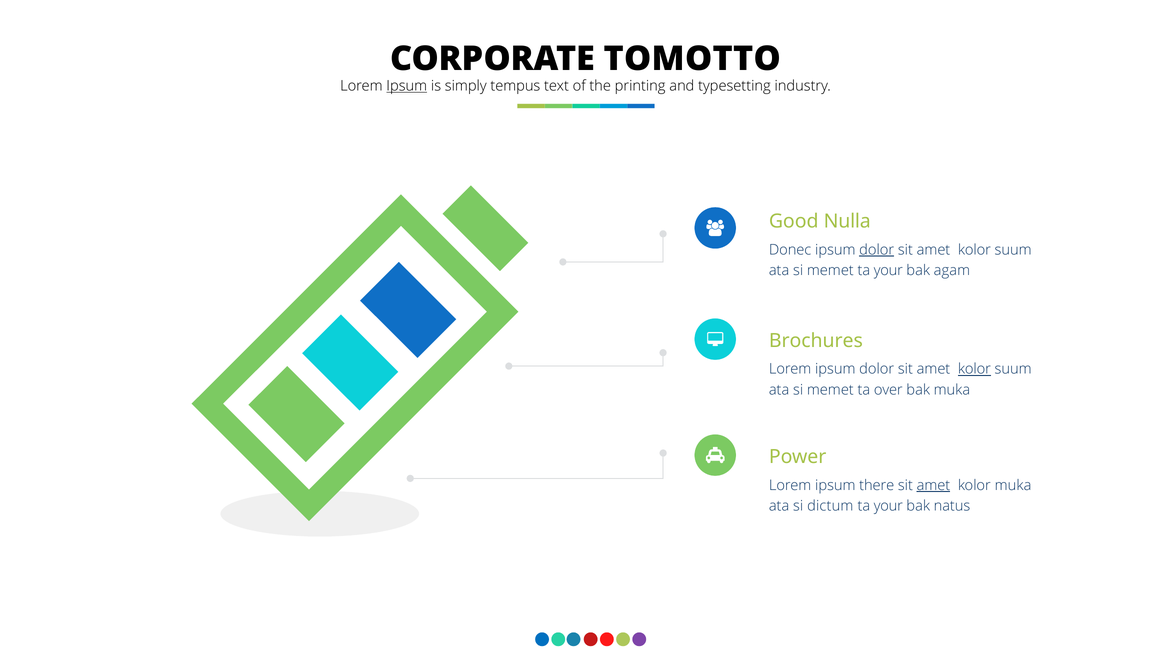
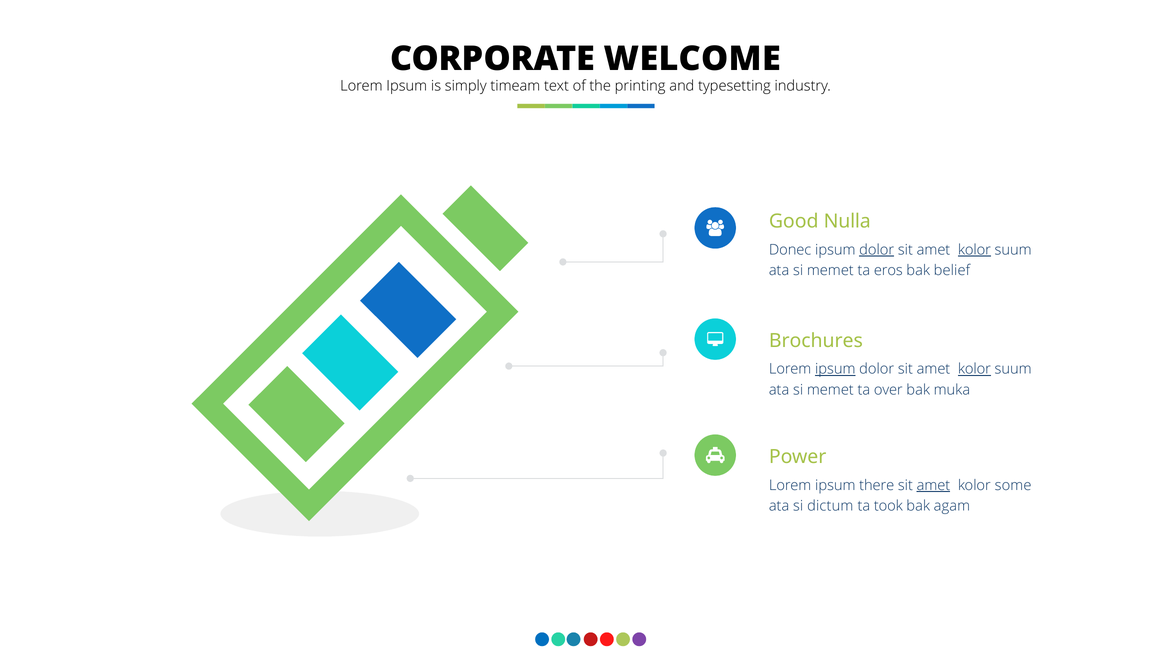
TOMOTTO: TOMOTTO -> WELCOME (692, 59)
Ipsum underline: present -> none (407, 86)
tempus: tempus -> timeam (515, 86)
kolor underline: none -> present (974, 250)
memet ta your: your -> eros (888, 271)
agam: agam -> belief (952, 271)
ipsum underline: none -> present (835, 369)
kolor muka: muka -> some (1013, 485)
your: your -> took (888, 506)
natus: natus -> agam (952, 506)
